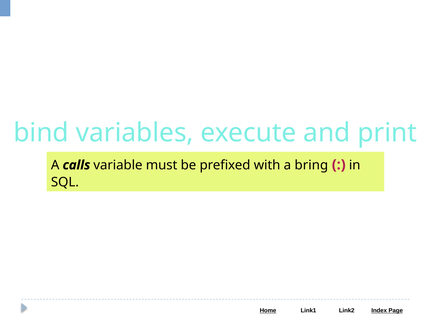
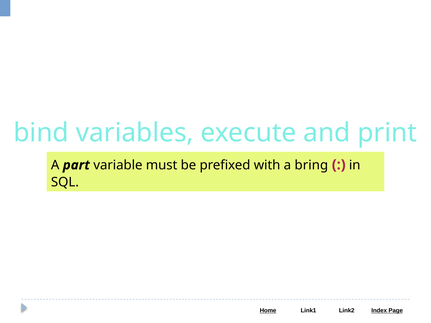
calls: calls -> part (76, 165)
